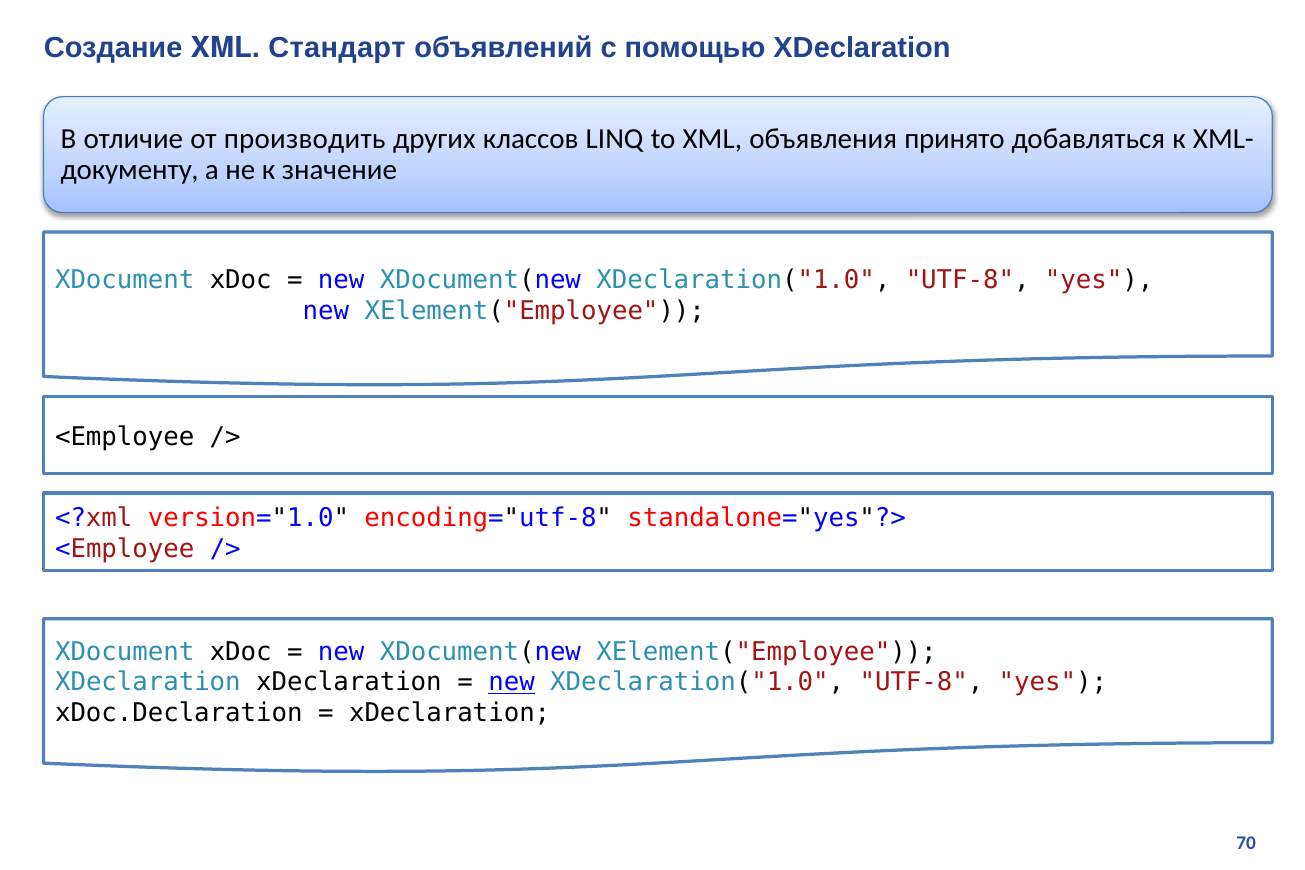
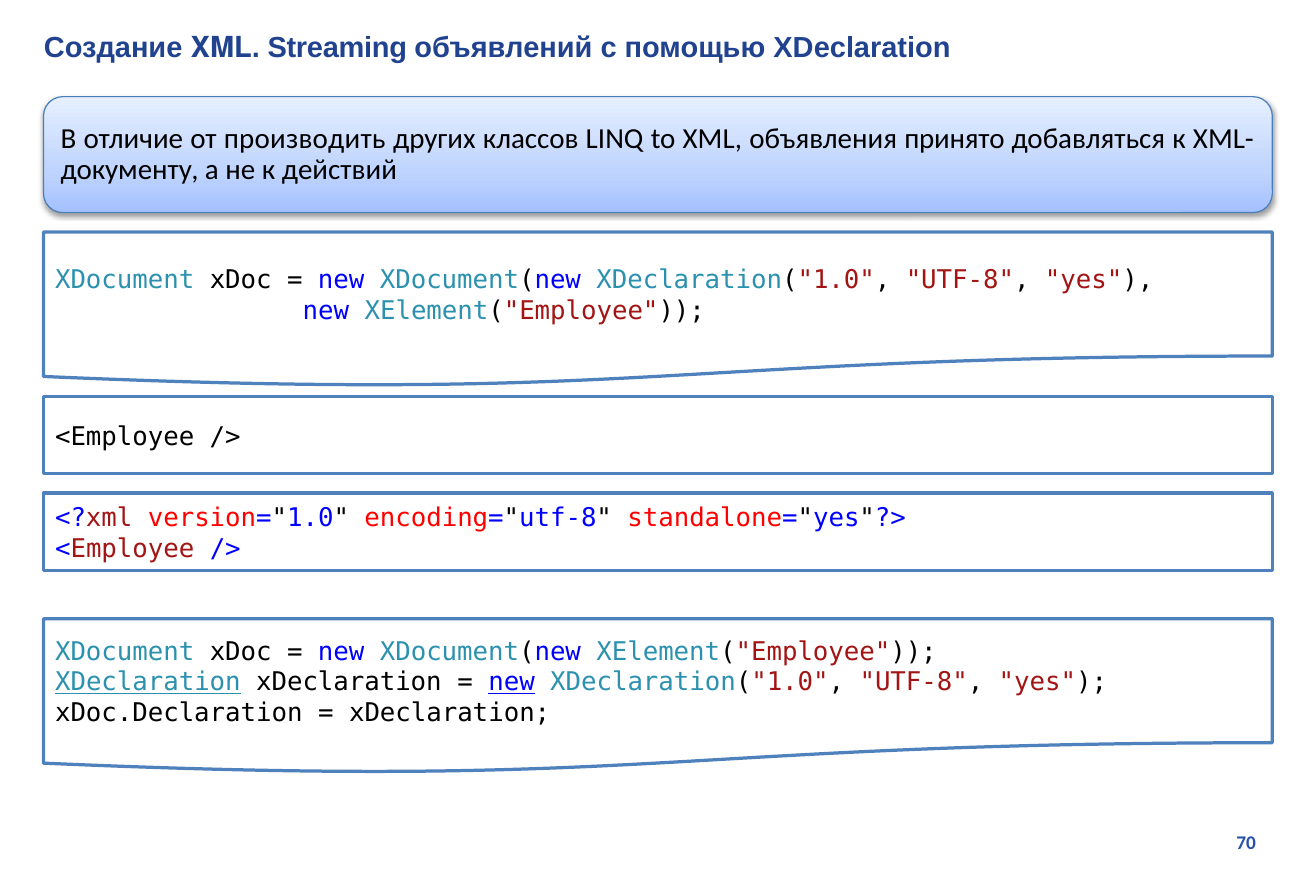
Стандарт: Стандарт -> Streaming (337, 48)
значение: значение -> действий (339, 170)
XDeclaration underline: none -> present (148, 682)
